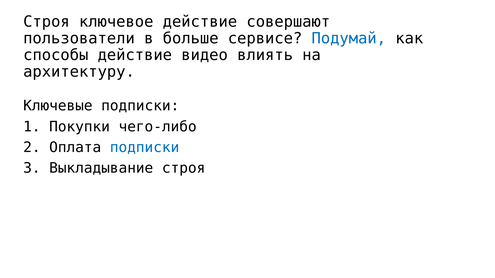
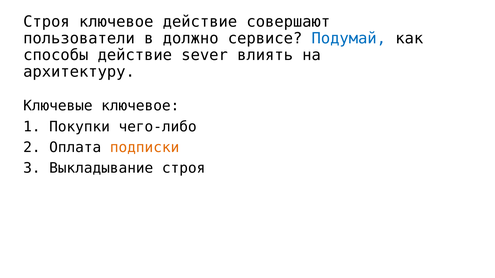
больше: больше -> должно (191, 39)
видео: видео -> sever (205, 55)
Ключевые подписки: подписки -> ключевое (140, 106)
подписки colour: blue -> orange (145, 148)
